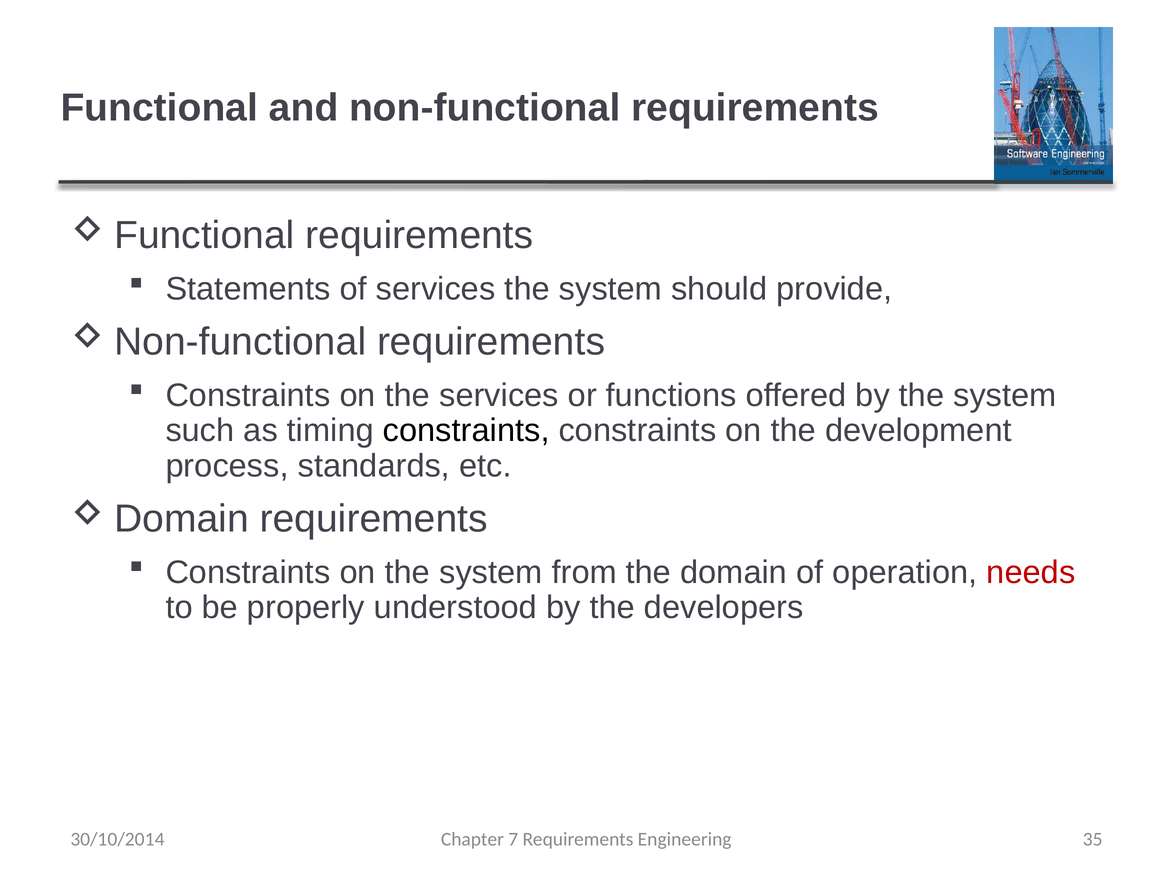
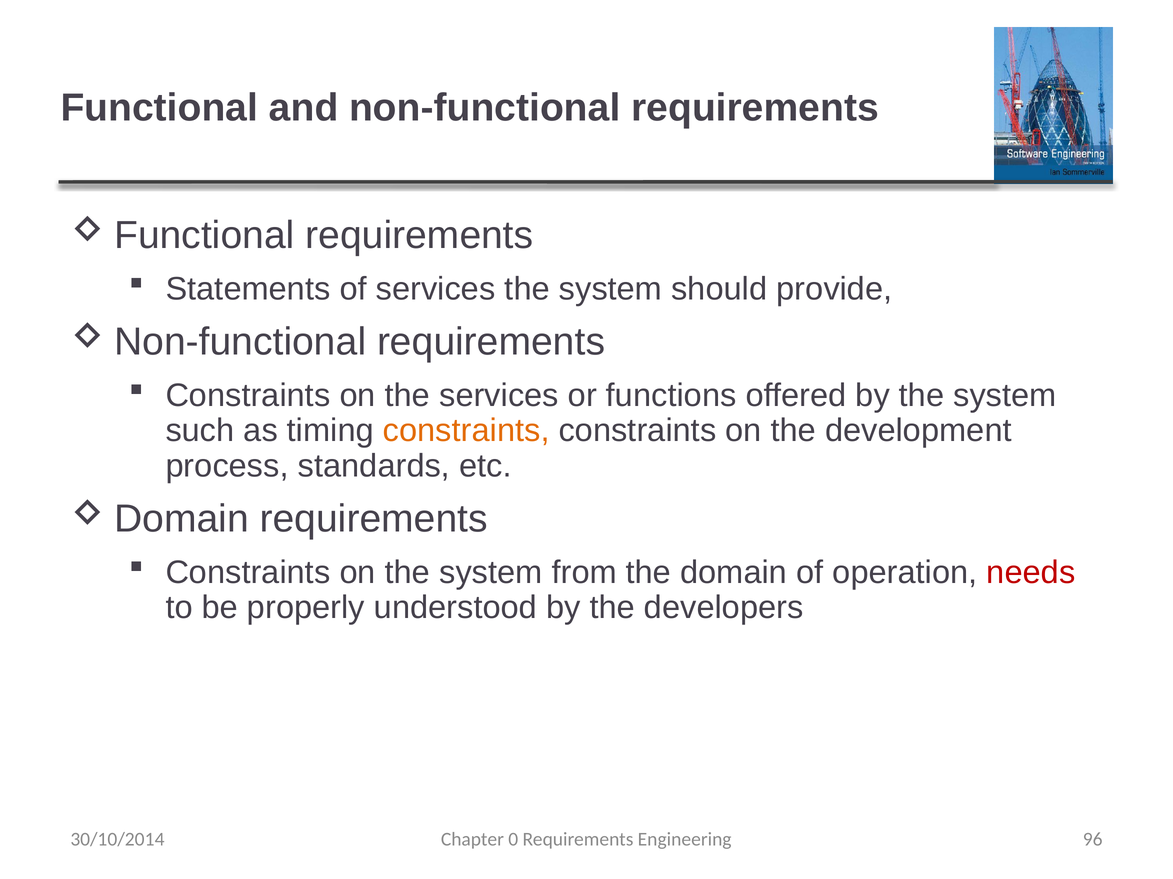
constraints colour: black -> orange (466, 431)
7: 7 -> 0 (513, 840)
35: 35 -> 96 (1093, 840)
